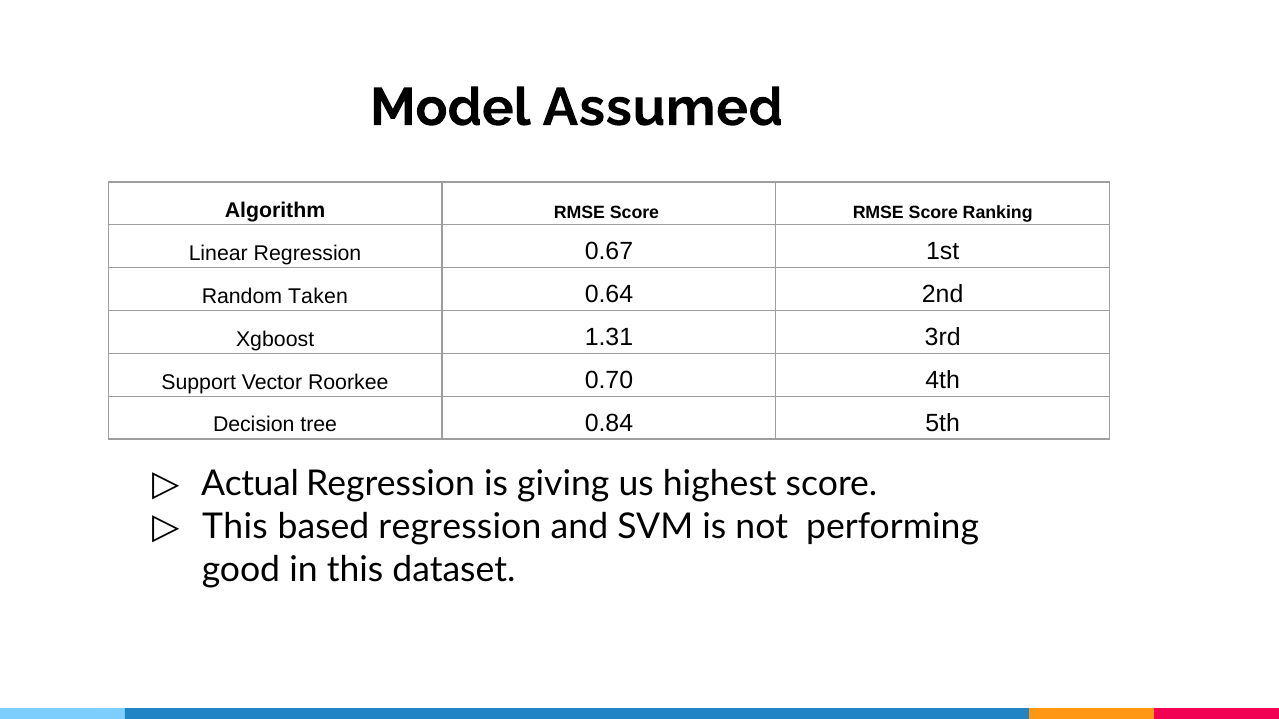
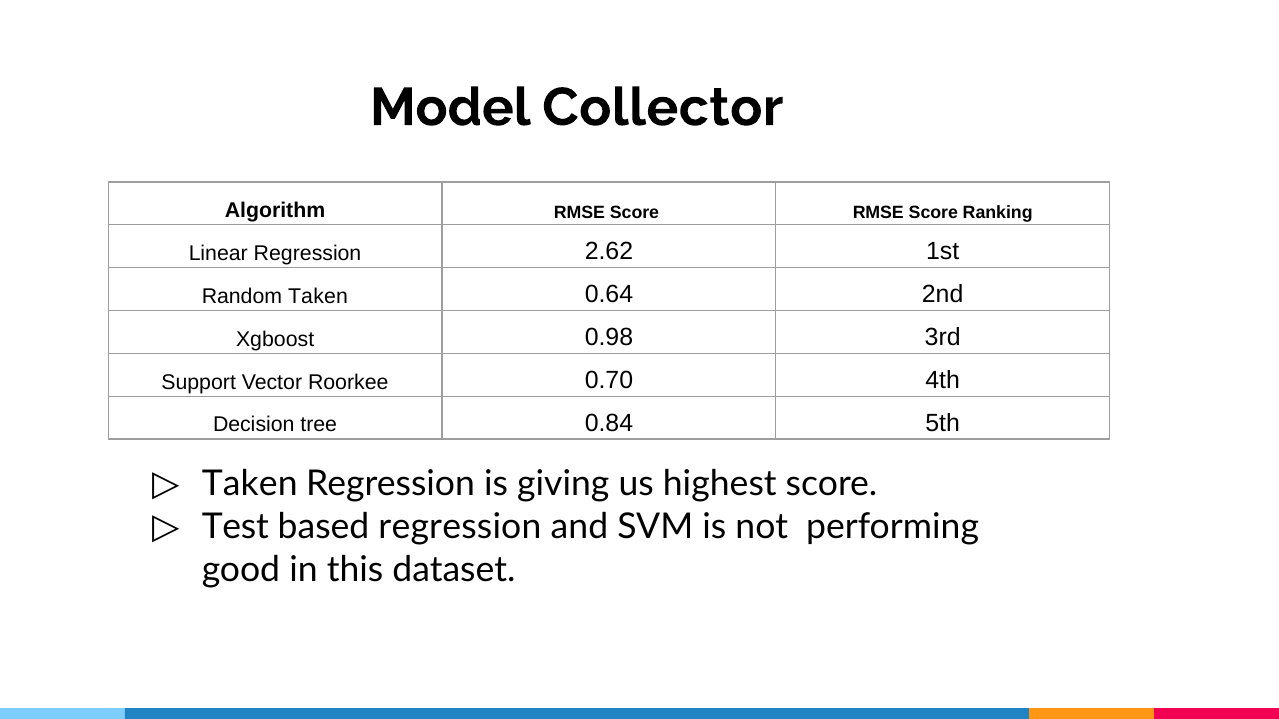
Assumed: Assumed -> Collector (663, 108)
0.67: 0.67 -> 2.62 (609, 252)
1.31: 1.31 -> 0.98 (609, 337)
Actual: Actual -> Taken (250, 485)
This: This -> Test (235, 527)
